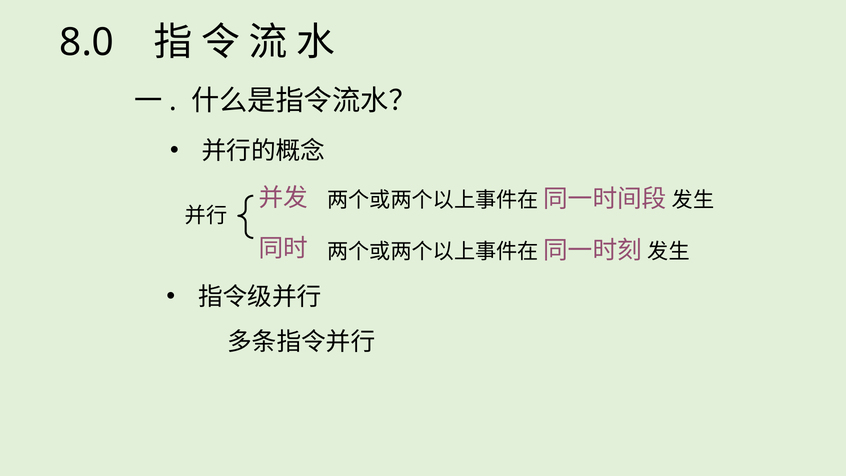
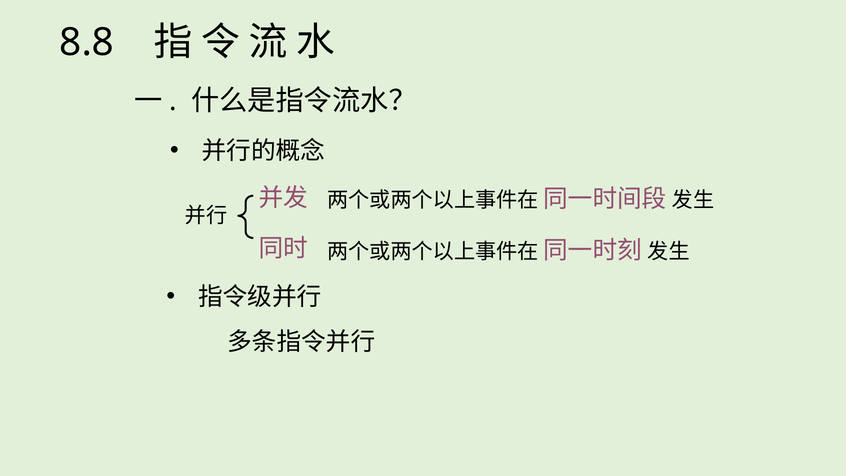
8.0: 8.0 -> 8.8 (87, 43)
